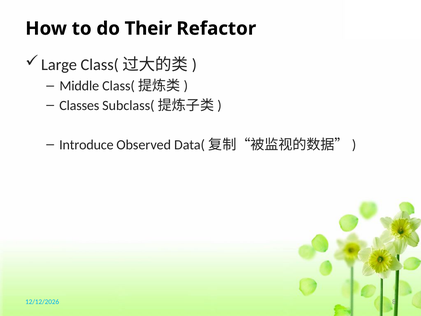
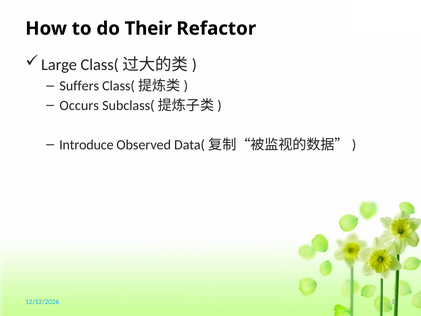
Middle: Middle -> Suffers (79, 86)
Classes: Classes -> Occurs (79, 105)
